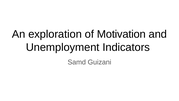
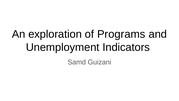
Motivation: Motivation -> Programs (121, 34)
